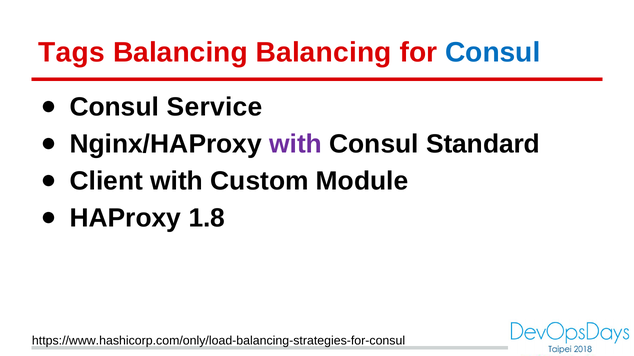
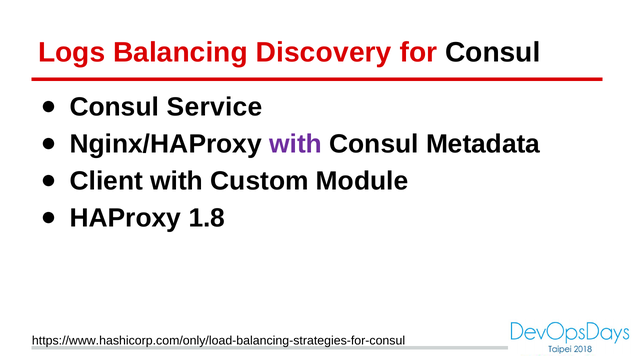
Tags: Tags -> Logs (72, 52)
Balancing Balancing: Balancing -> Discovery (324, 52)
Consul colour: blue -> black (493, 52)
Standard: Standard -> Metadata (483, 144)
